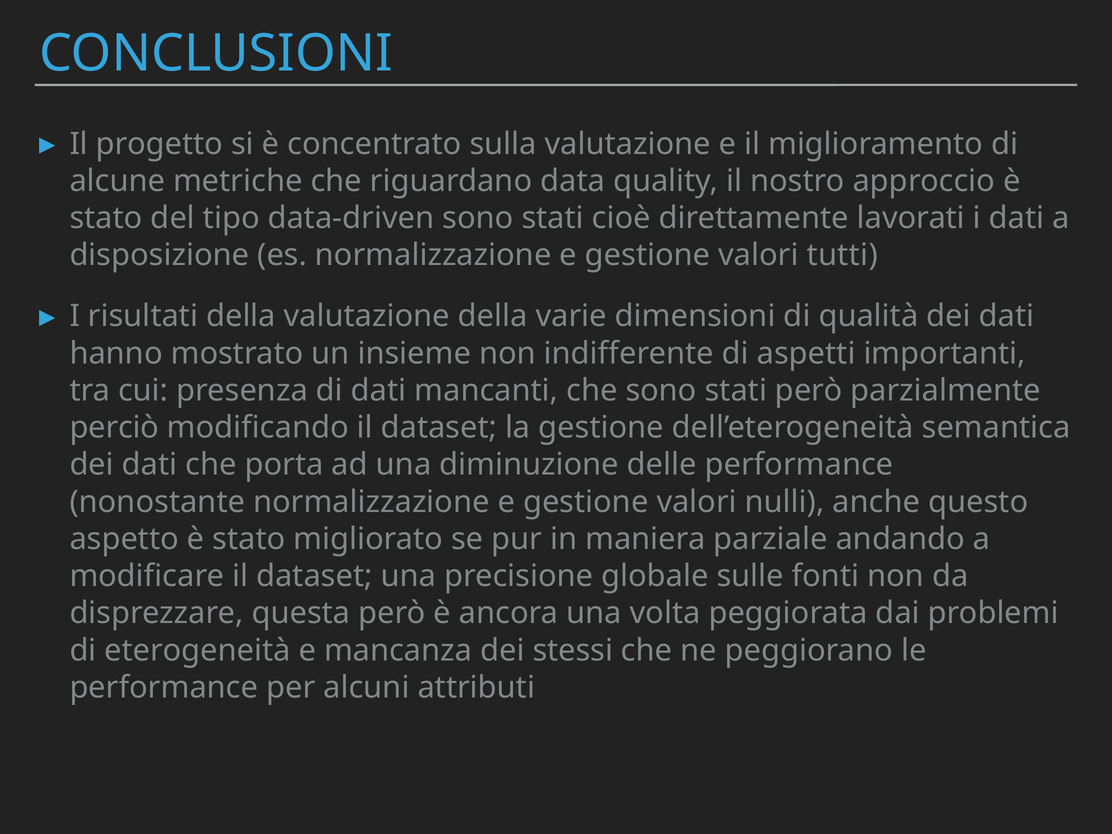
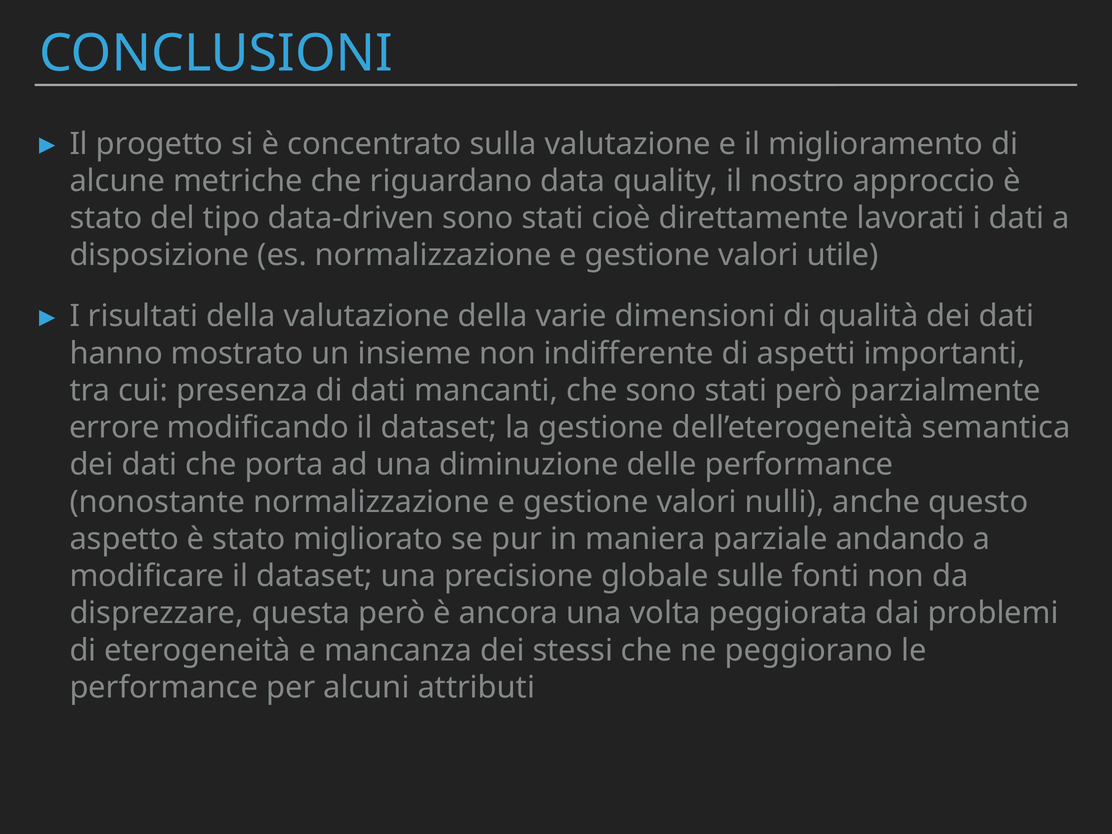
tutti: tutti -> utile (842, 255)
perciò: perciò -> errore (114, 428)
